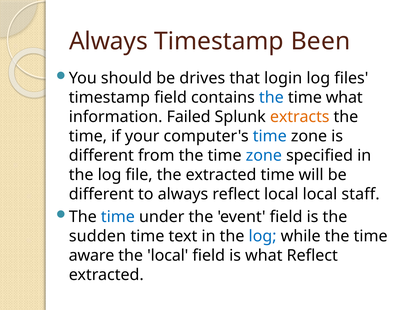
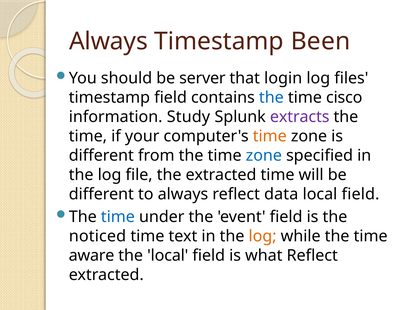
drives: drives -> server (202, 78)
time what: what -> cisco (344, 98)
Failed: Failed -> Study (188, 117)
extracts colour: orange -> purple (300, 117)
time colour: blue -> orange (270, 136)
reflect local: local -> data (281, 194)
staff: staff -> field (361, 194)
sudden: sudden -> noticed (97, 236)
log colour: blue -> orange (263, 236)
